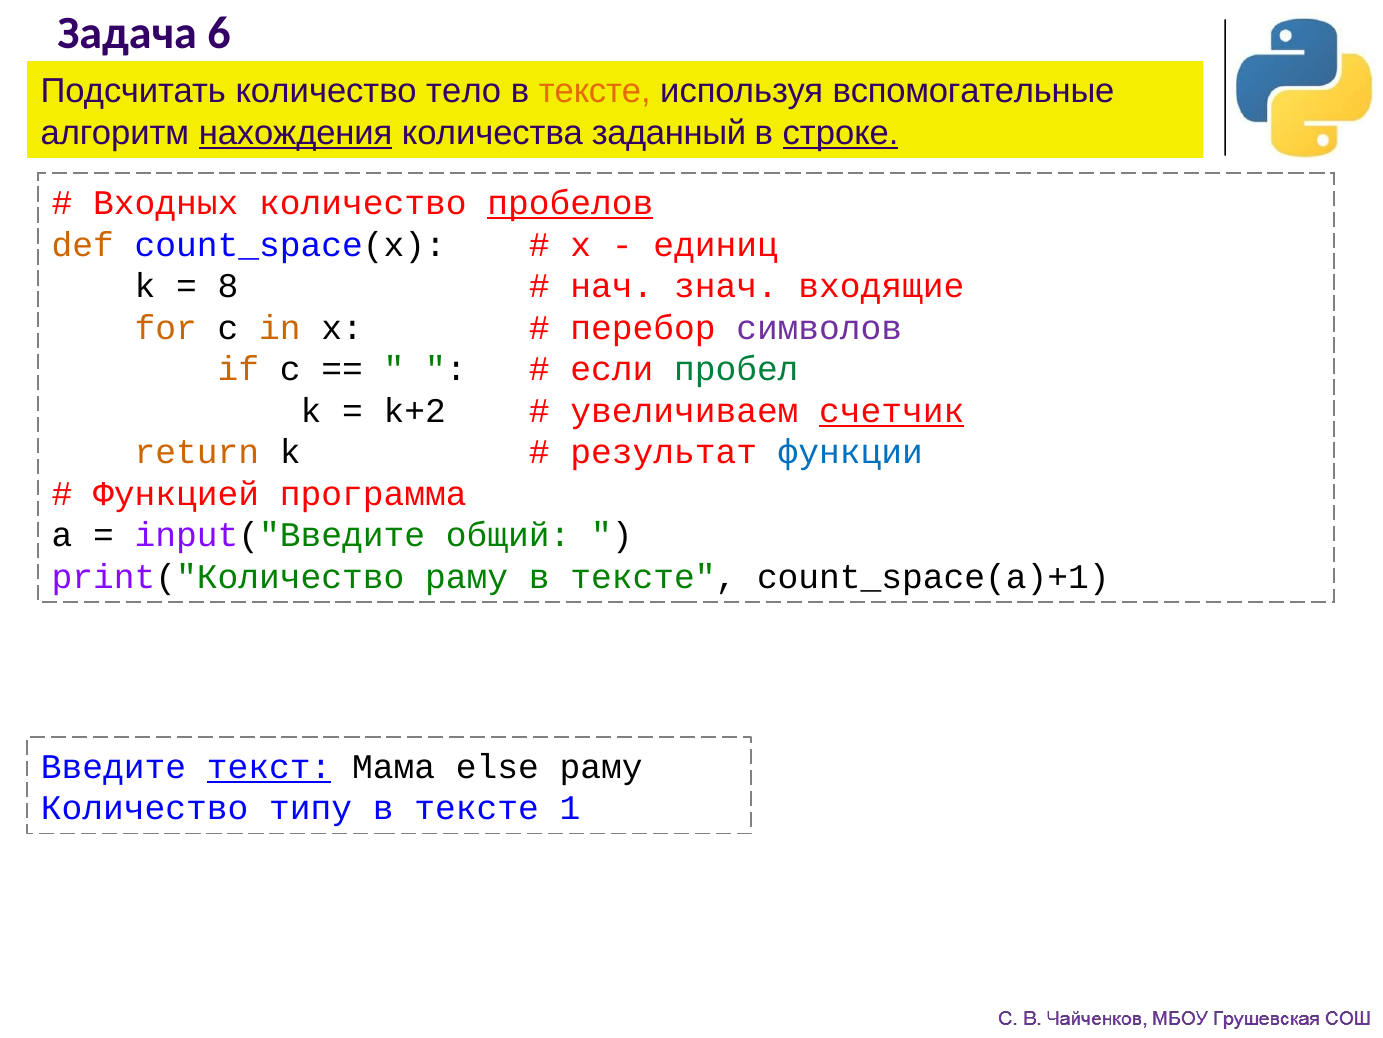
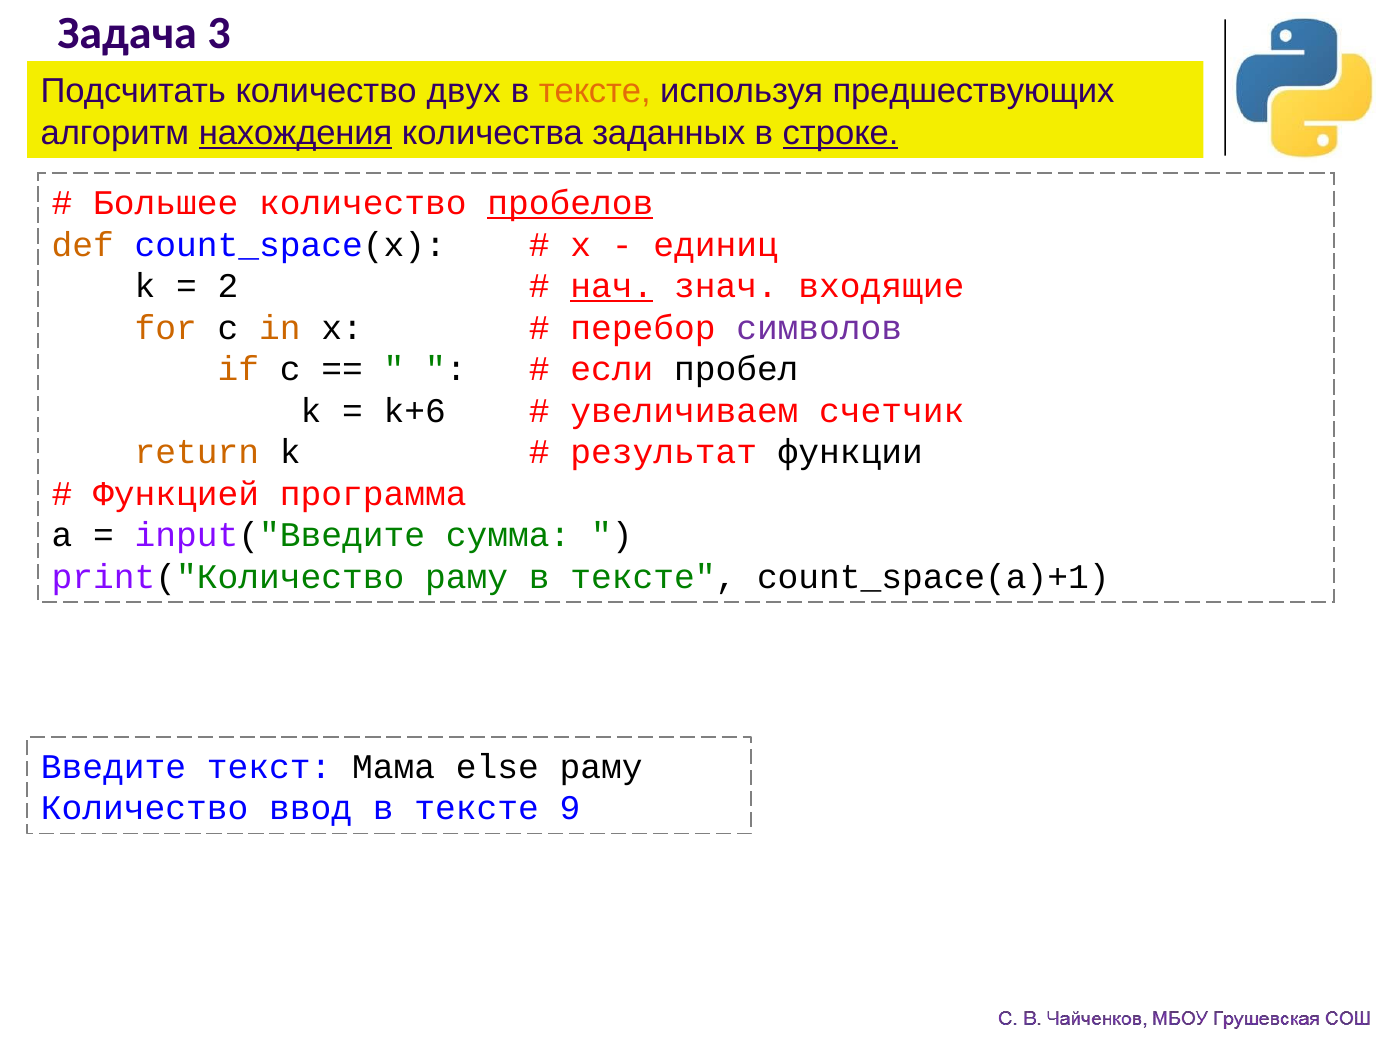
6: 6 -> 3 (219, 33)
тело: тело -> двух (464, 91)
вспомогательные: вспомогательные -> предшествующих (974, 91)
заданный: заданный -> заданных (669, 133)
Входных: Входных -> Большее (166, 203)
8: 8 -> 2 (228, 286)
нач underline: none -> present (612, 286)
пробел colour: green -> black (736, 369)
k+2: k+2 -> k+6 (415, 411)
счетчик underline: present -> none (892, 411)
функции colour: blue -> black (850, 452)
общий: общий -> сумма (508, 535)
текст underline: present -> none (269, 766)
типу: типу -> ввод (311, 808)
1: 1 -> 9 (570, 808)
